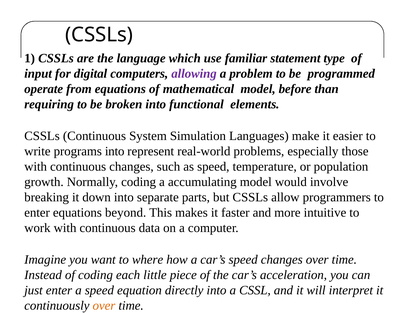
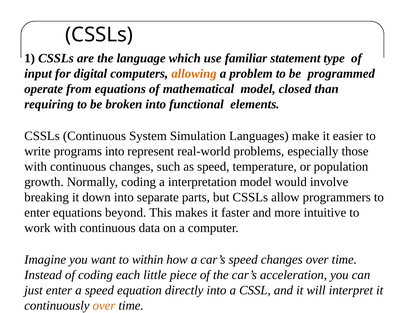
allowing colour: purple -> orange (194, 74)
before: before -> closed (295, 89)
accumulating: accumulating -> interpretation (202, 182)
where: where -> within (148, 260)
